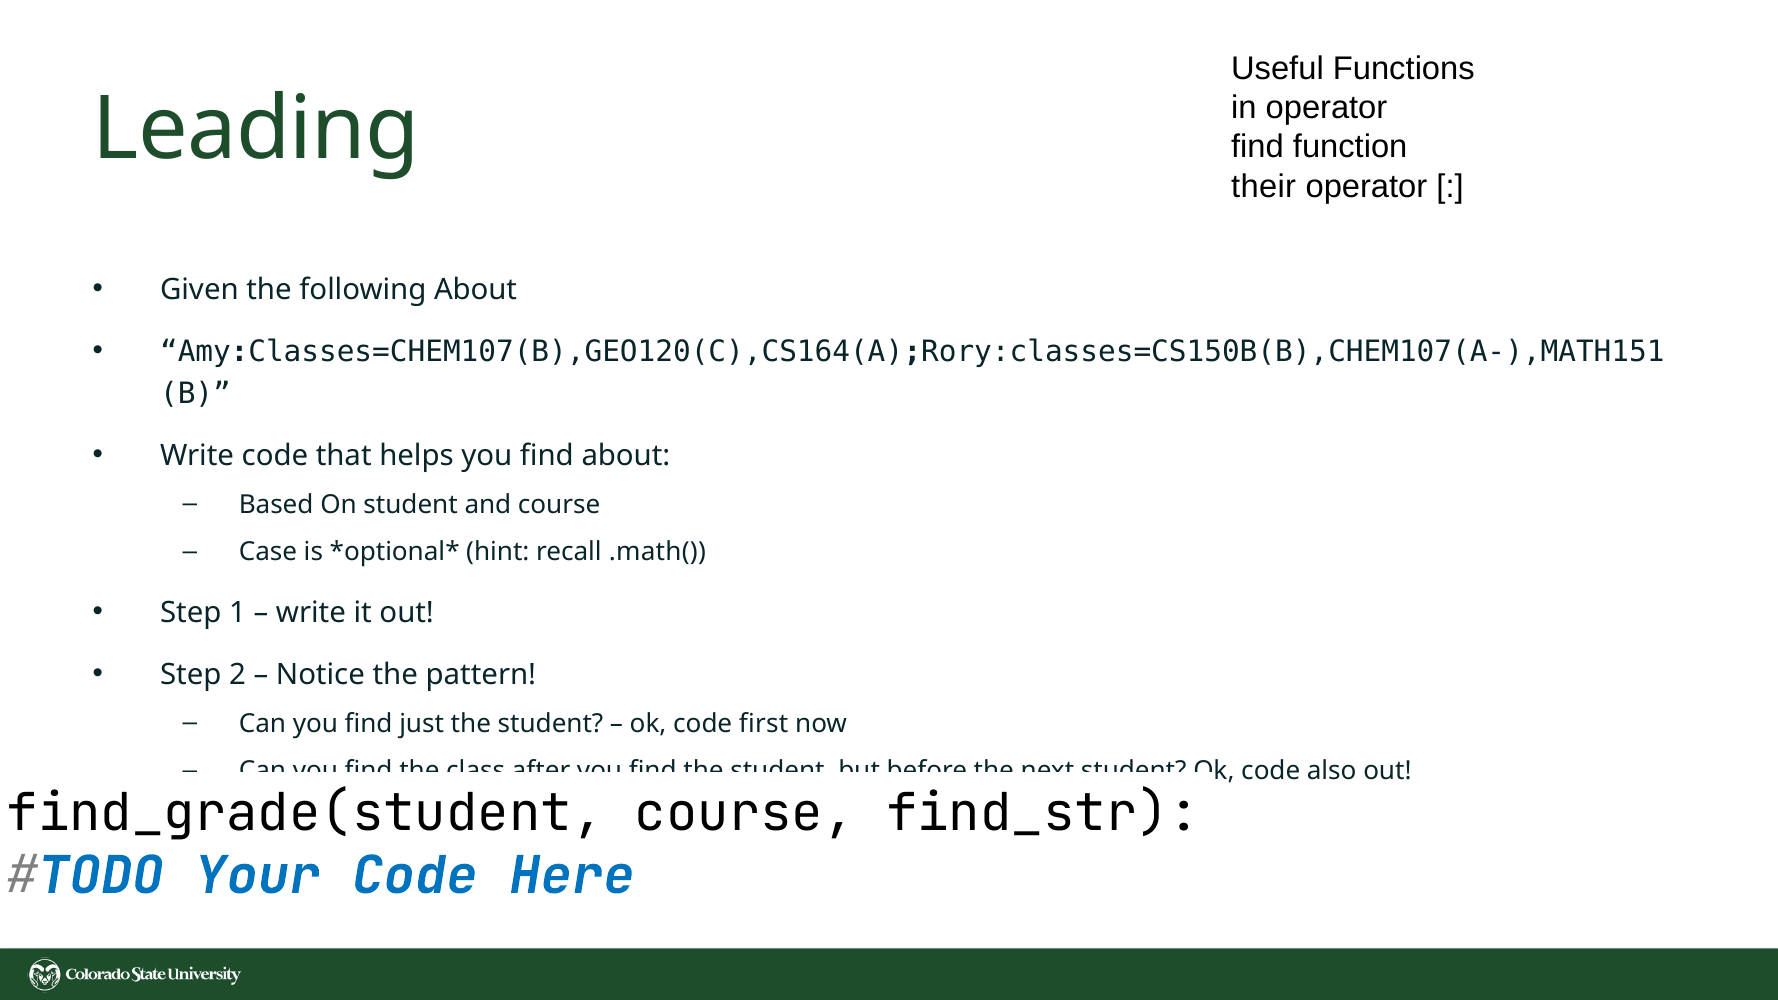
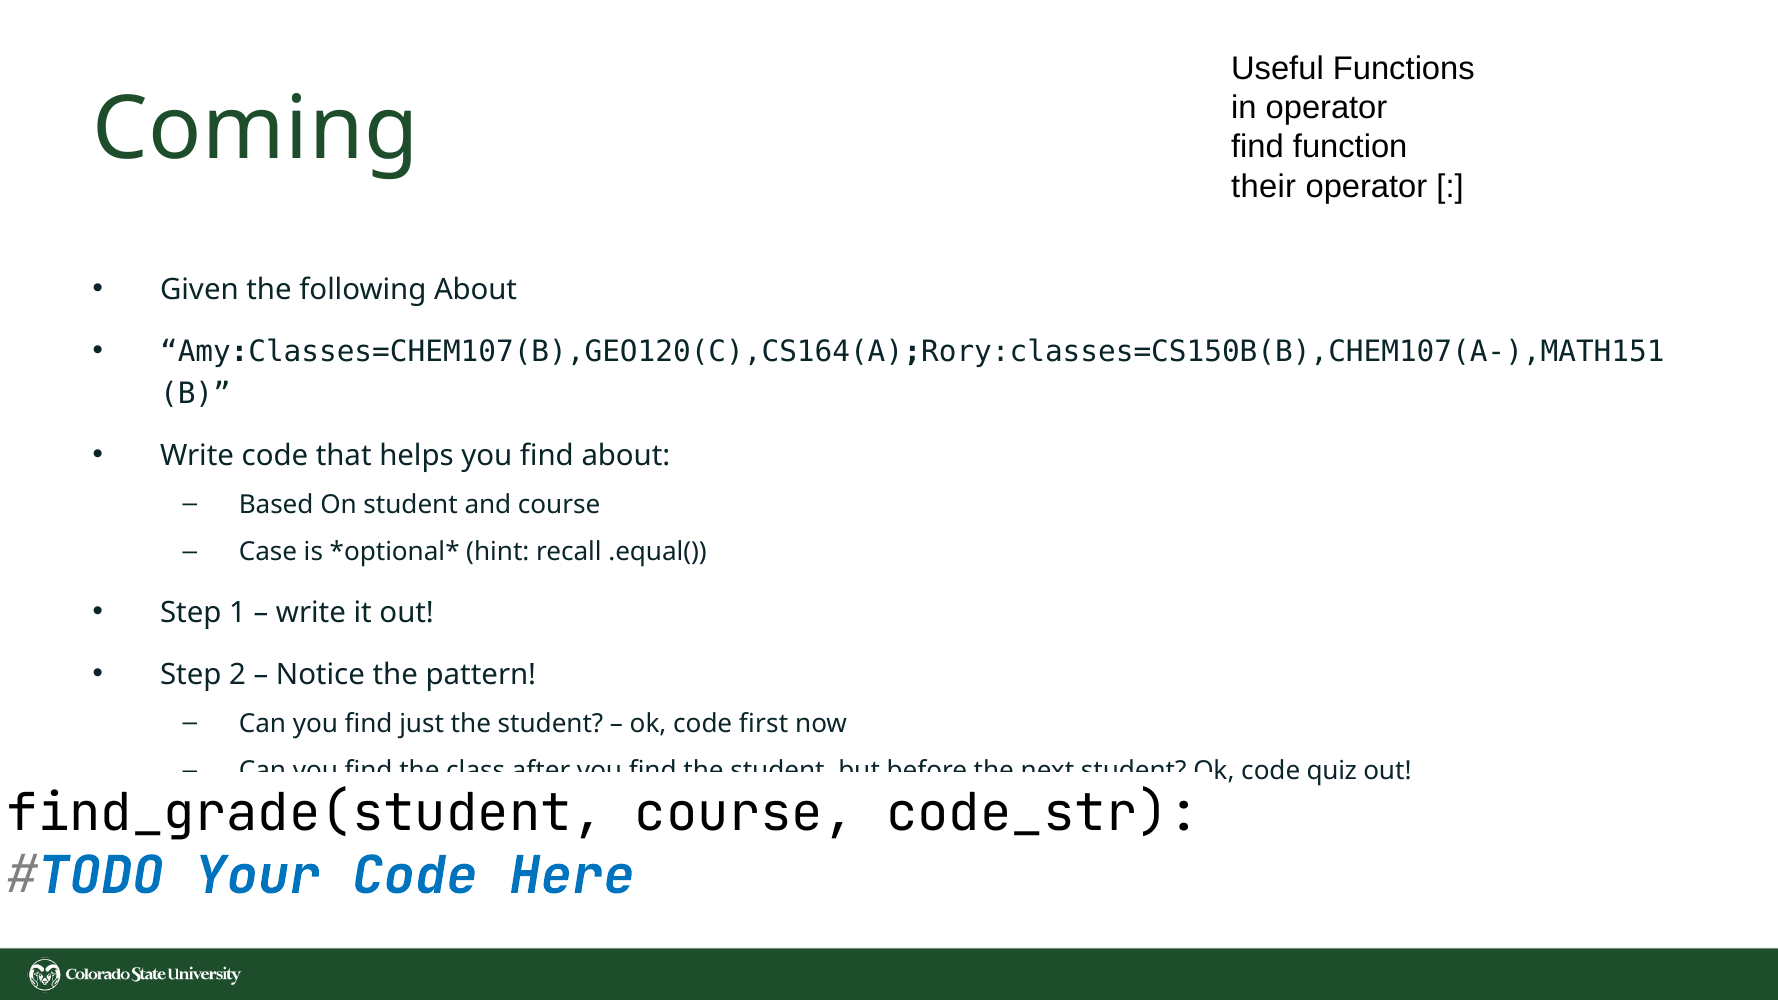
Leading: Leading -> Coming (256, 130)
.math(: .math( -> .equal( (658, 552)
also: also -> quiz (1332, 771)
find_str: find_str -> code_str (1043, 813)
